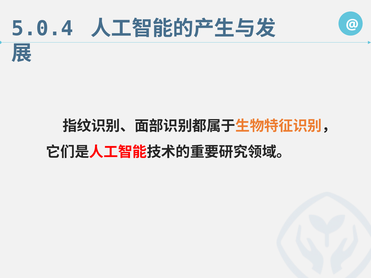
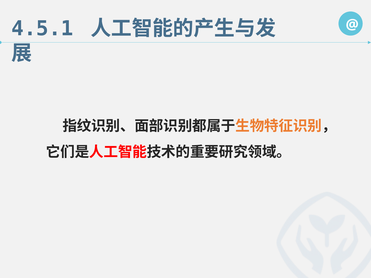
5.0.4: 5.0.4 -> 4.5.1 (42, 29)
